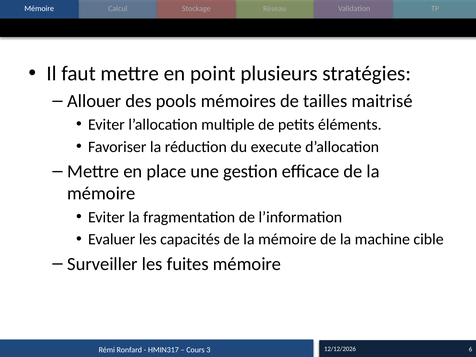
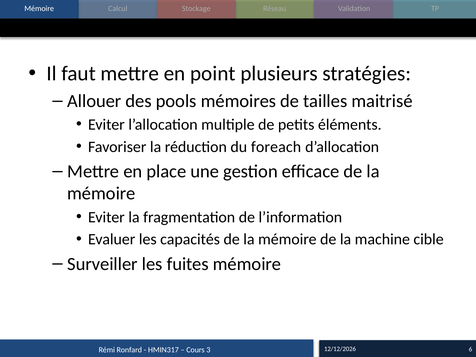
execute: execute -> foreach (276, 147)
